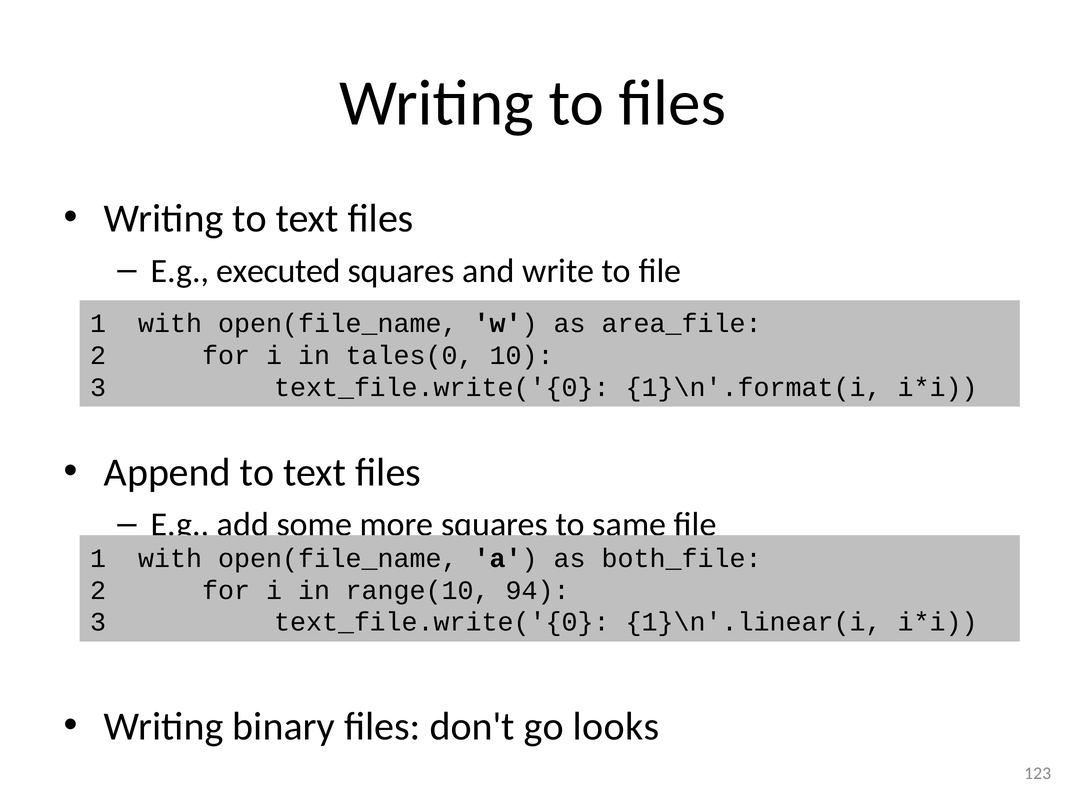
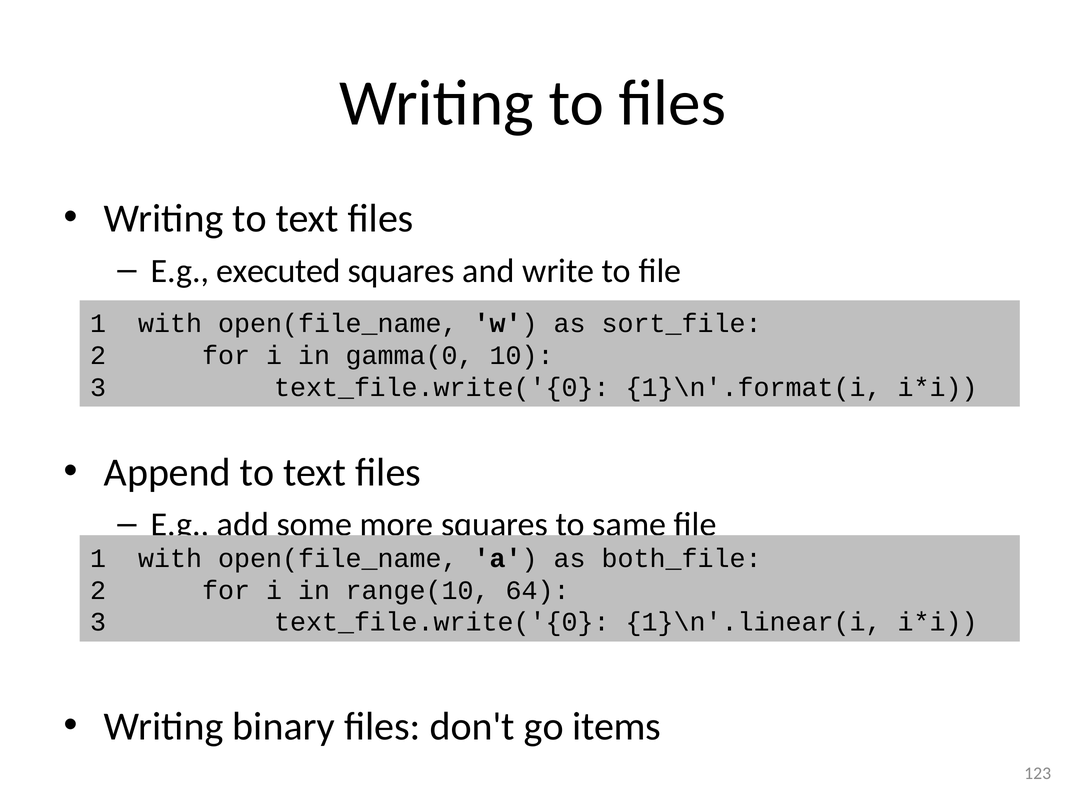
area_file: area_file -> sort_file (682, 324)
tales(0: tales(0 -> gamma(0 (410, 356)
94: 94 -> 64 (538, 591)
looks: looks -> items (617, 727)
